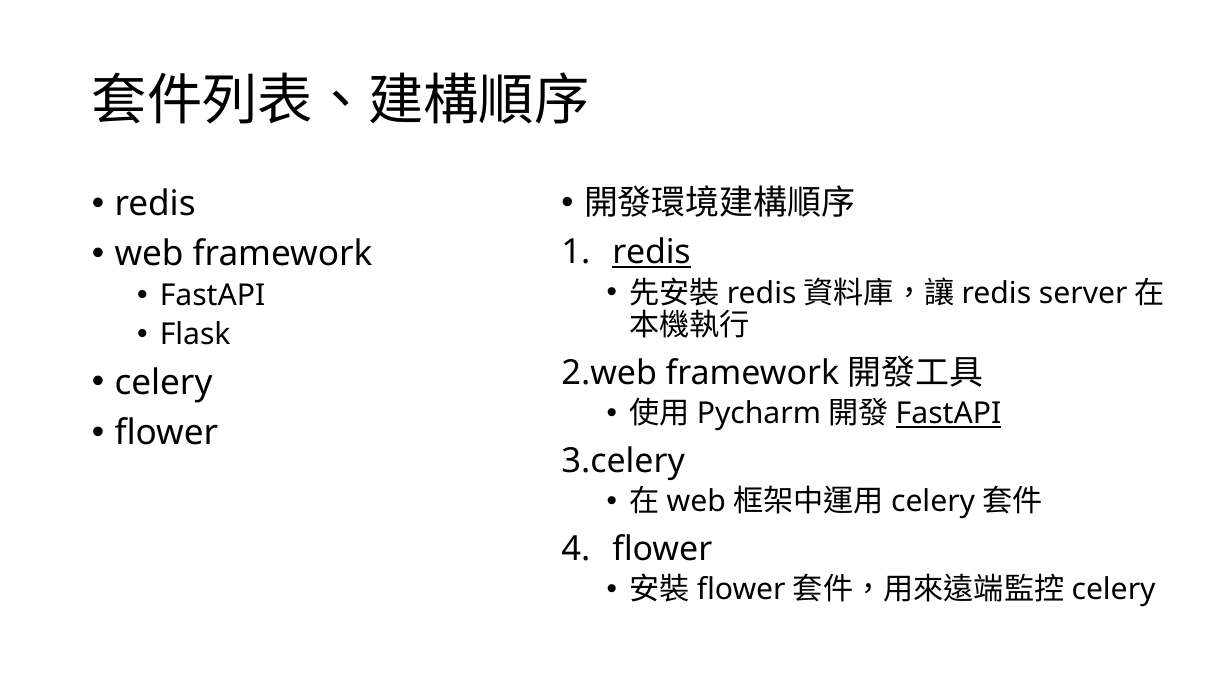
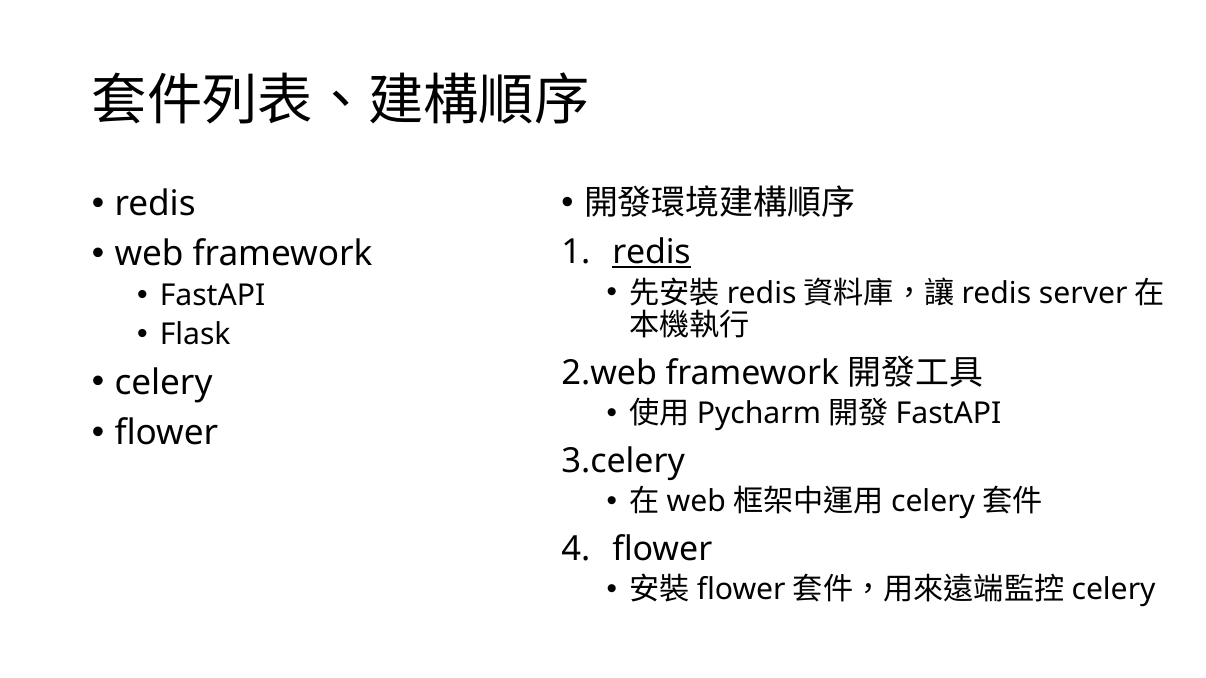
FastAPI underline: present -> none (948, 414)
